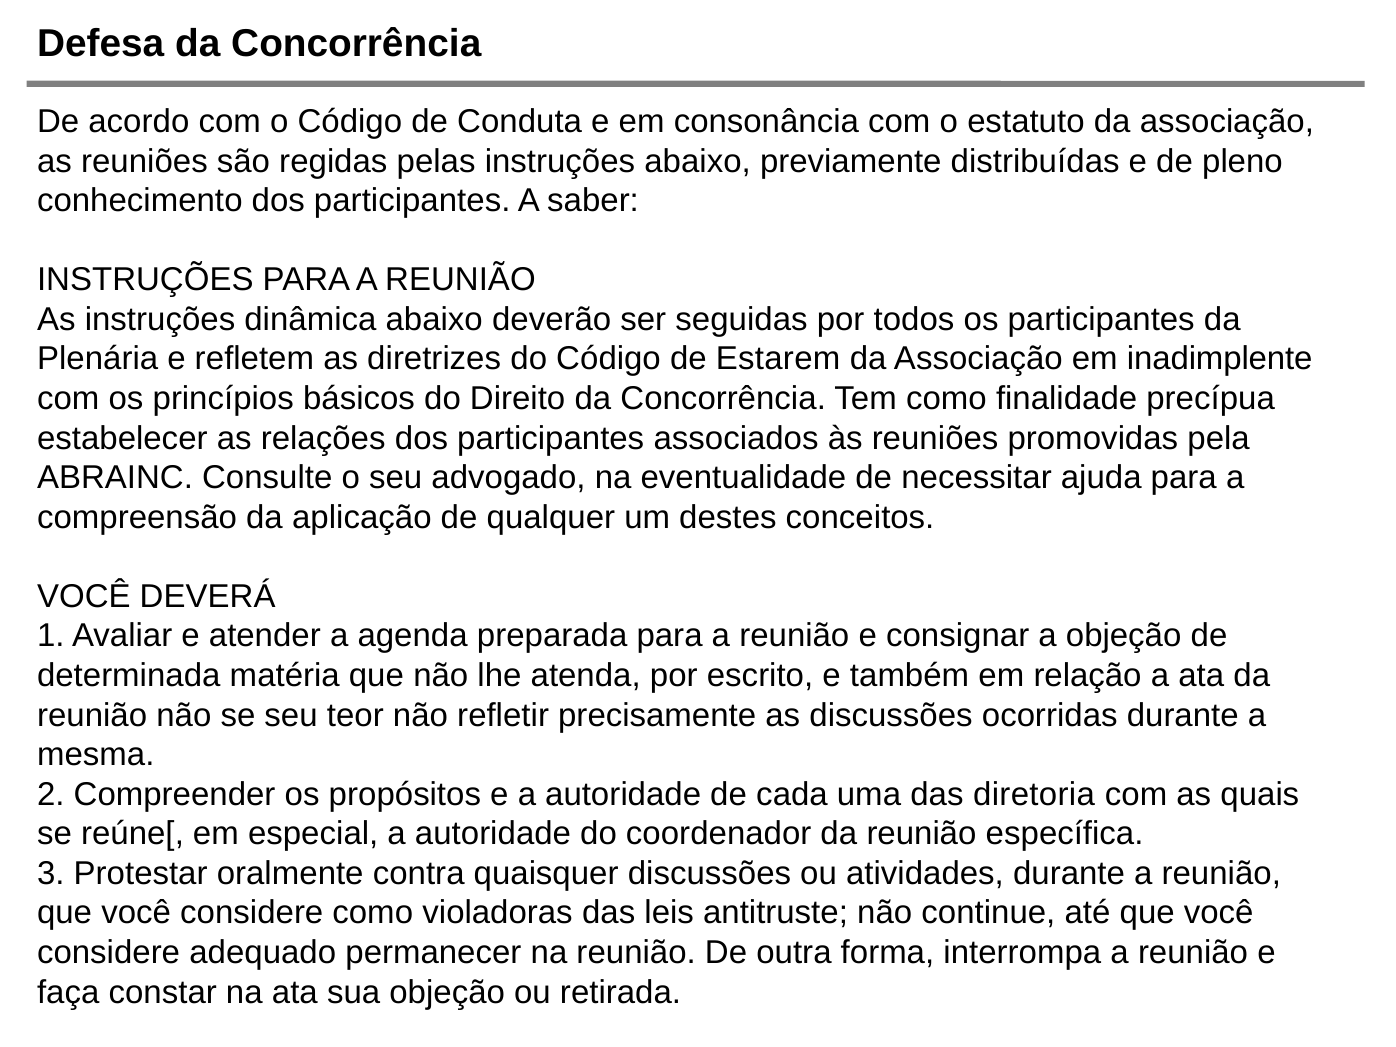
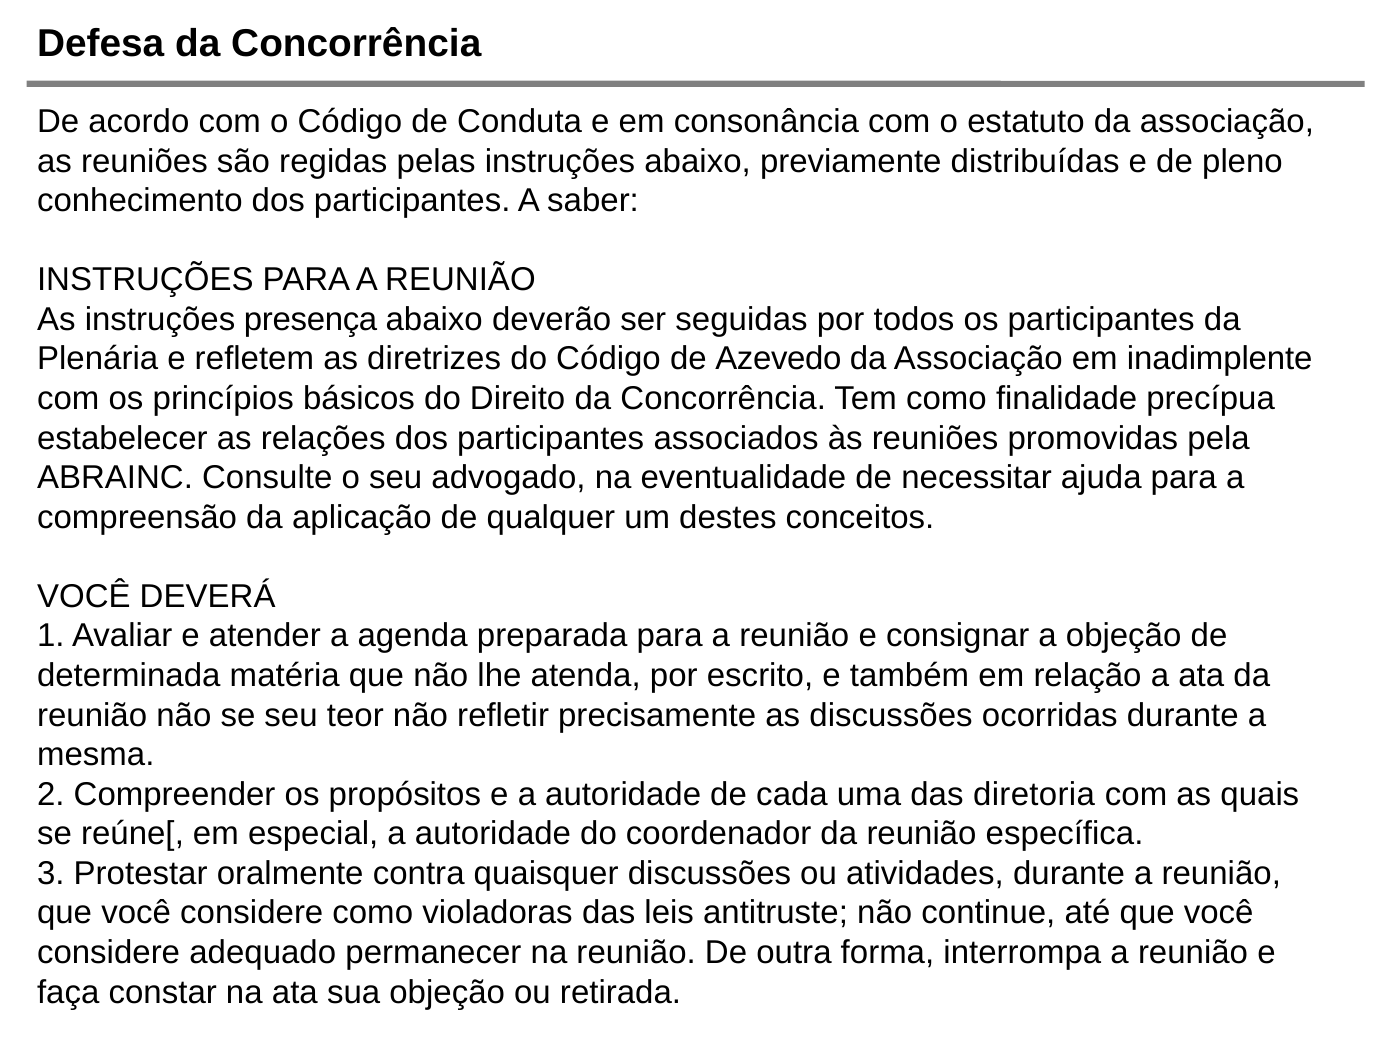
dinâmica: dinâmica -> presença (311, 320)
Estarem: Estarem -> Azevedo (778, 359)
